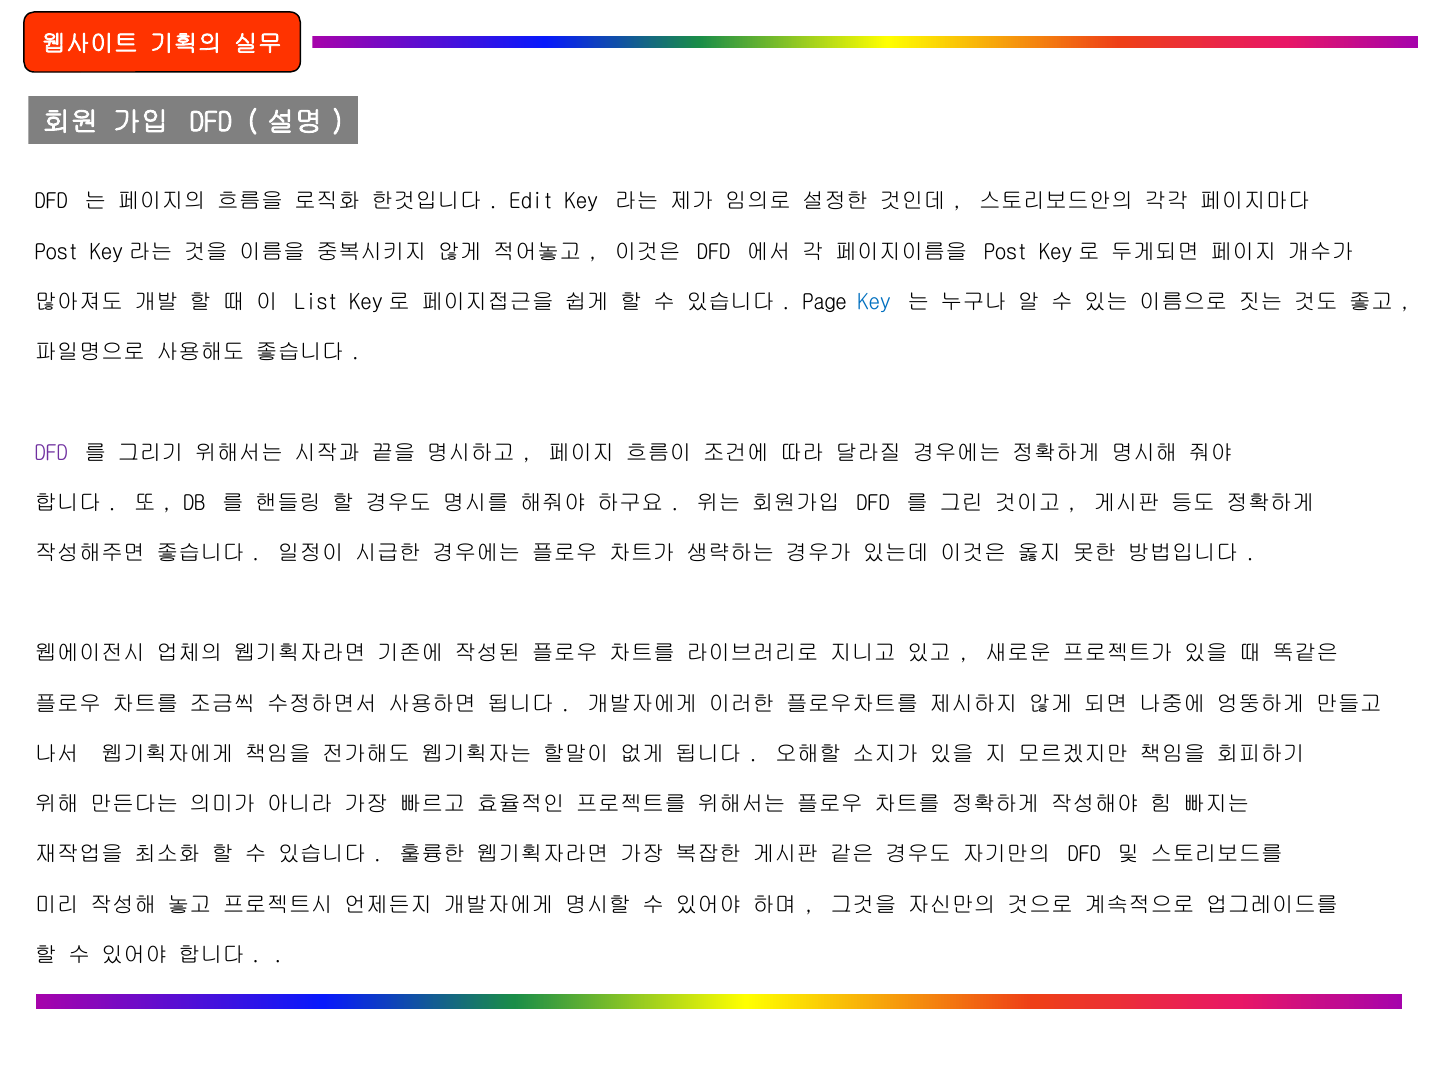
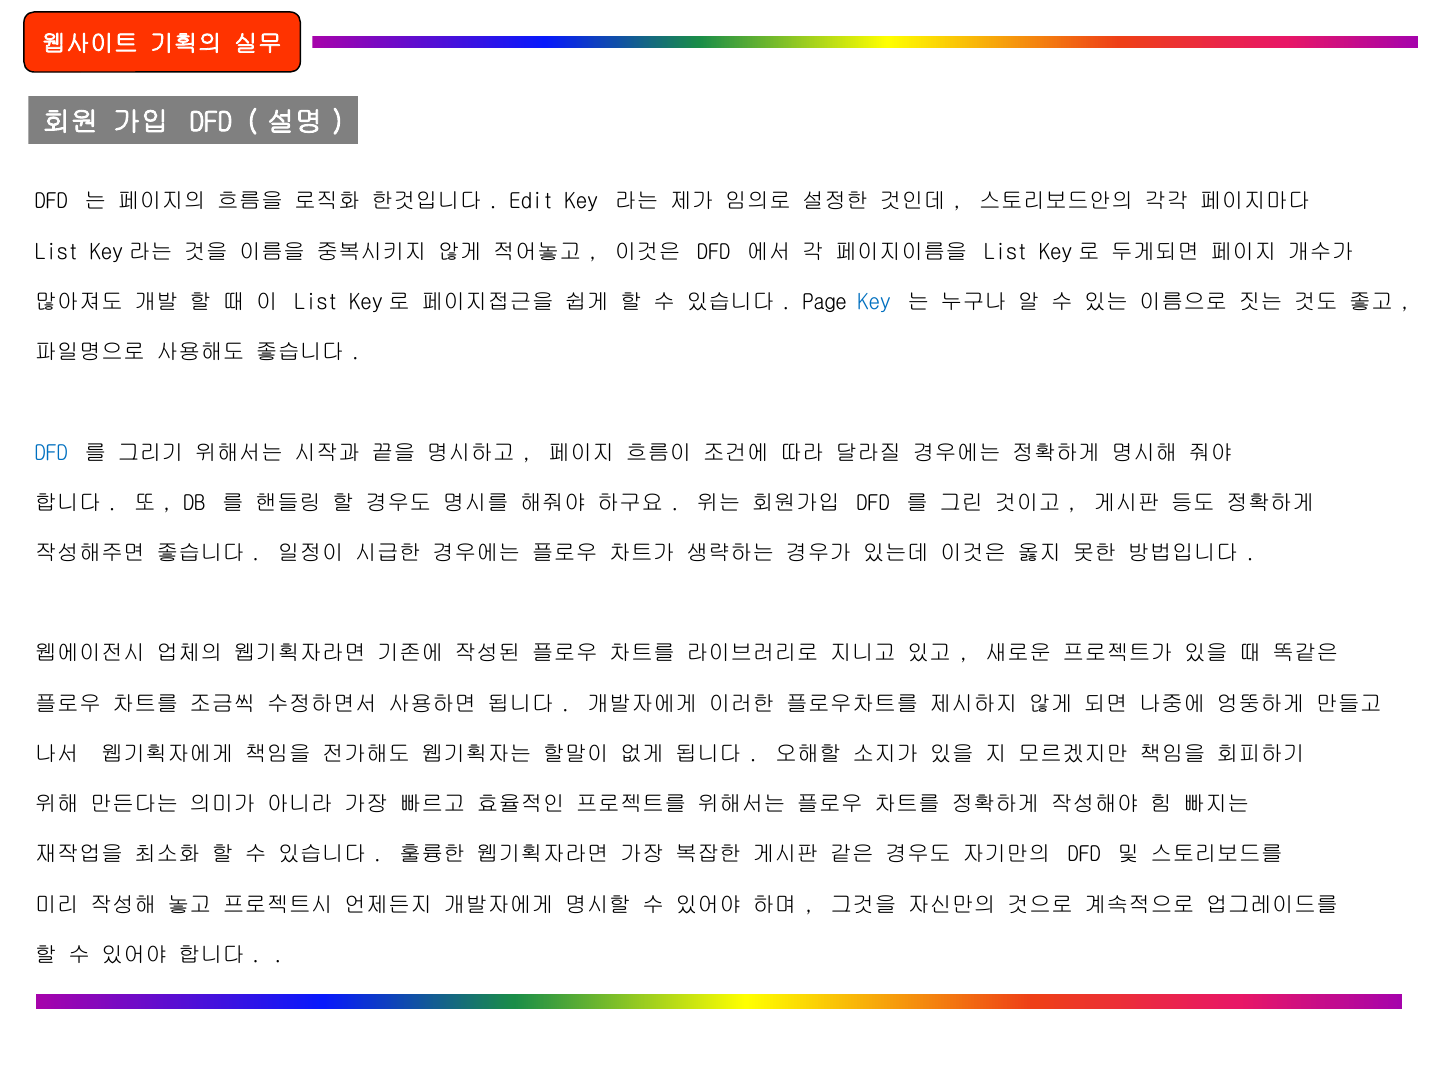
Post: Post -> List (57, 252)
Post: Post -> List (1006, 252)
DFD colour: purple -> blue (51, 453)
